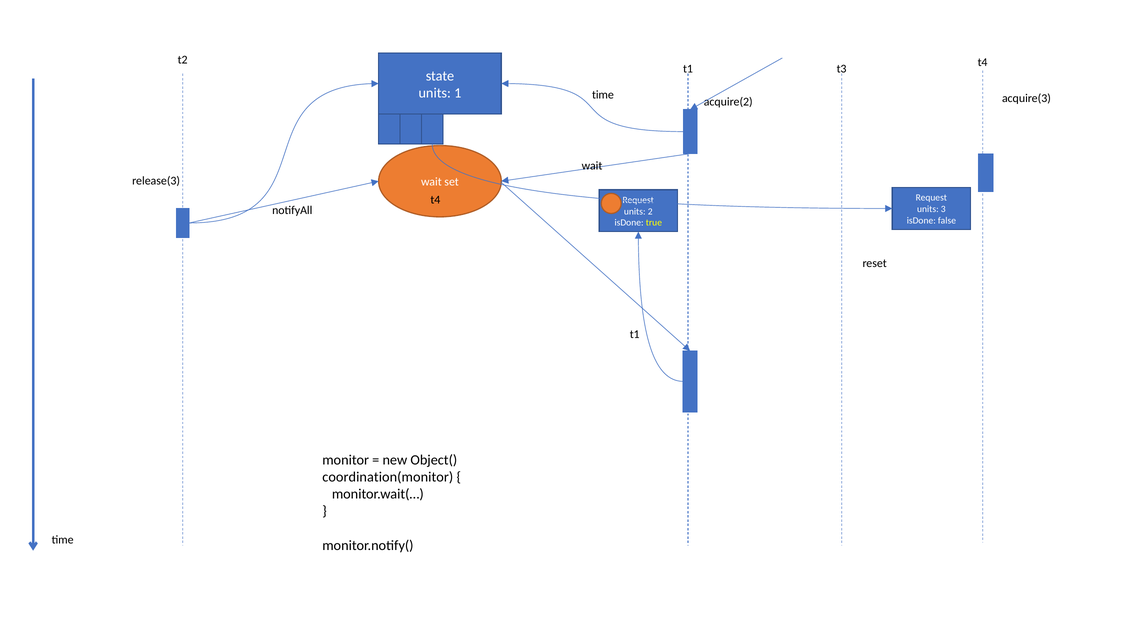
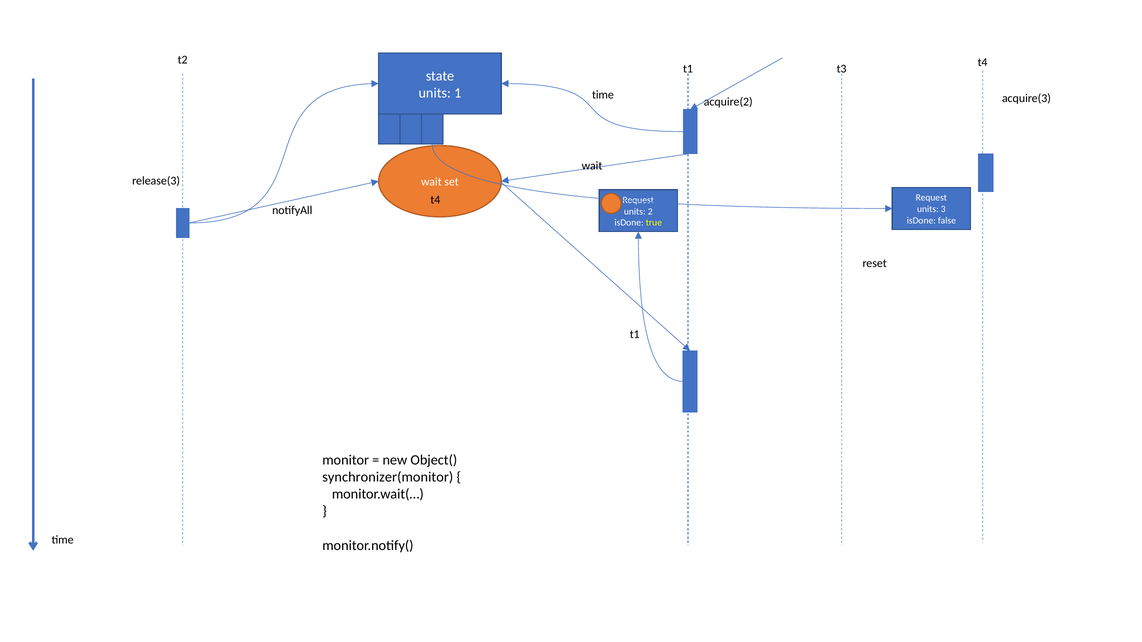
coordination(monitor: coordination(monitor -> synchronizer(monitor (388, 477)
